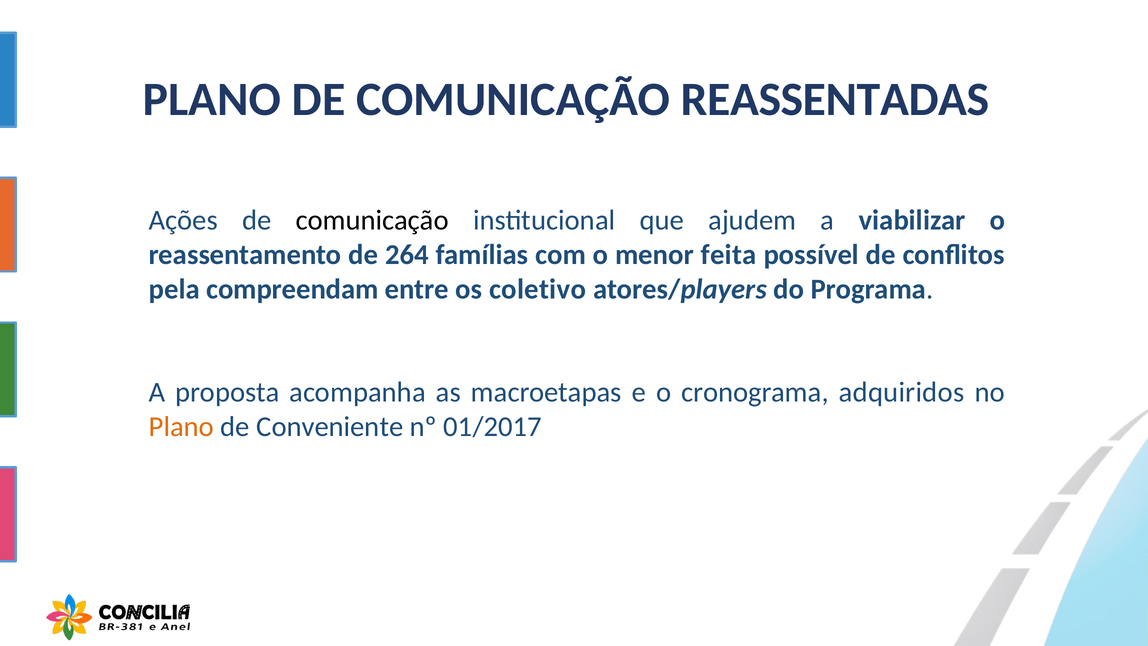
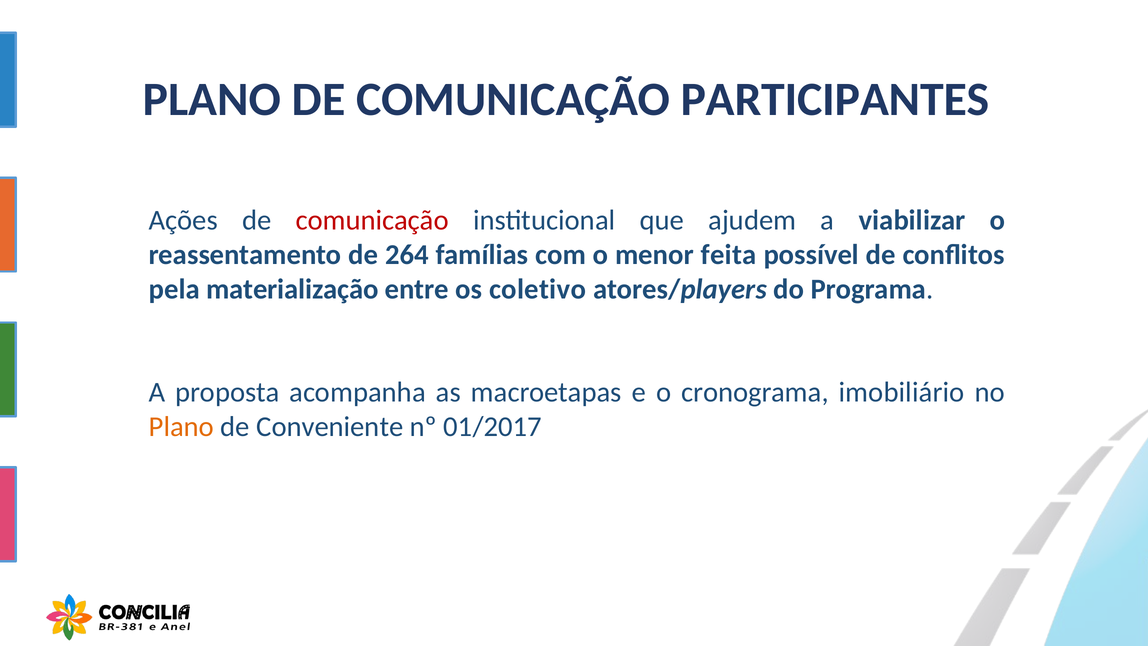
REASSENTADAS: REASSENTADAS -> PARTICIPANTES (835, 100)
comunicação colour: black -> red (372, 220)
compreendam: compreendam -> materialização (292, 289)
adquiridos: adquiridos -> imobiliário (902, 392)
